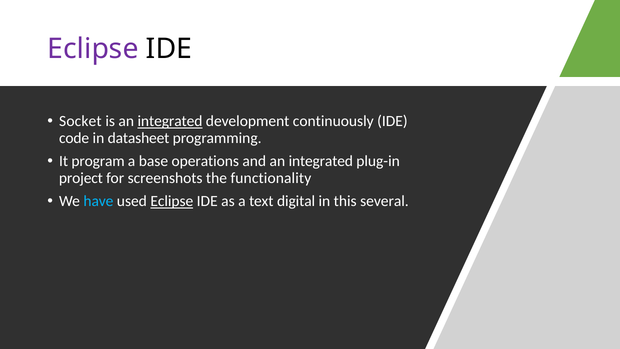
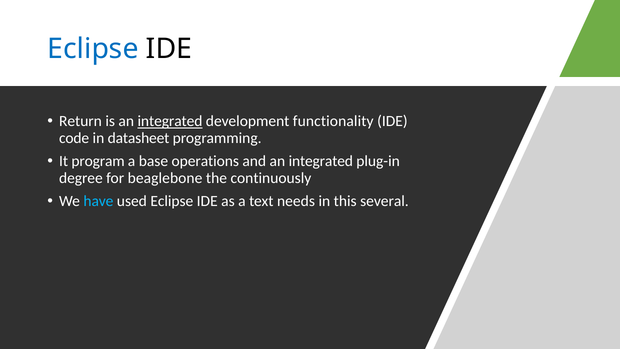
Eclipse colour: purple -> blue (93, 49)
Socket: Socket -> Return (80, 121)
continuously: continuously -> functionality (333, 121)
project: project -> degree (81, 178)
screenshots: screenshots -> beaglebone (165, 178)
functionality: functionality -> continuously (271, 178)
Eclipse underline: present -> none (172, 201)
digital: digital -> needs (296, 201)
